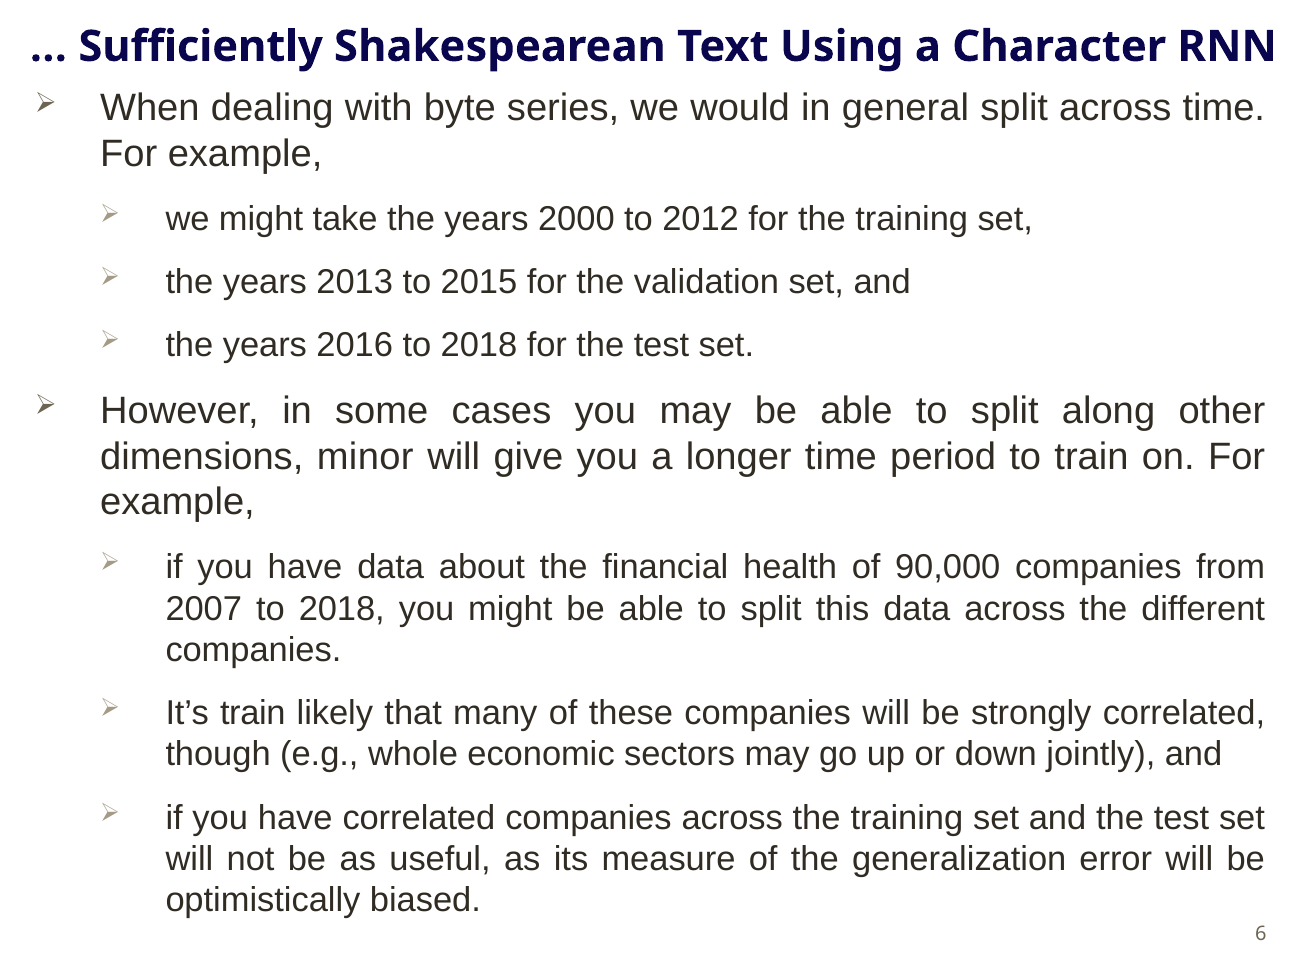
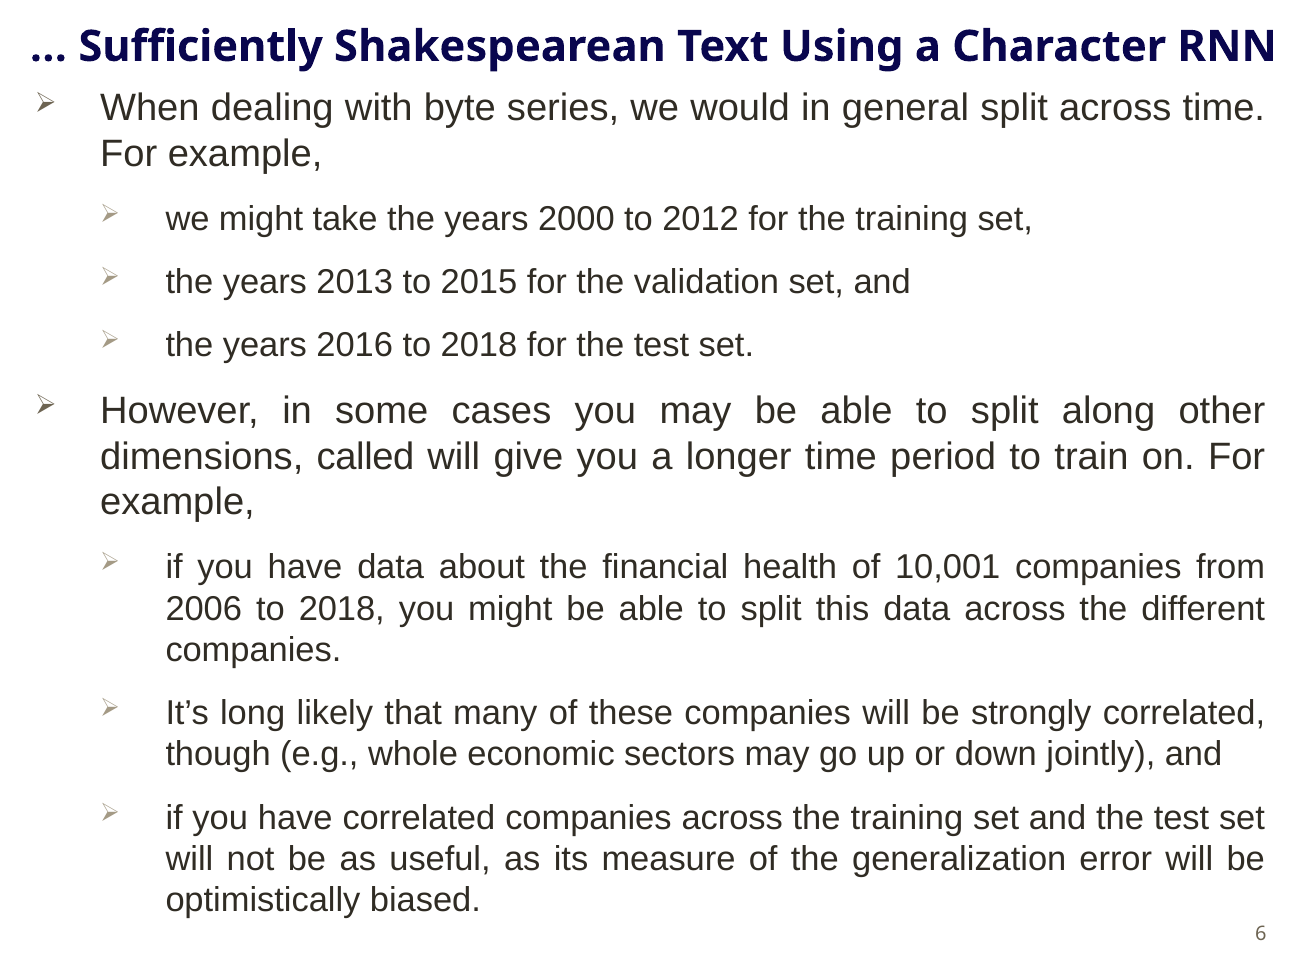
minor: minor -> called (366, 457)
90,000: 90,000 -> 10,001 (948, 568)
2007: 2007 -> 2006 (204, 609)
It’s train: train -> long (253, 713)
